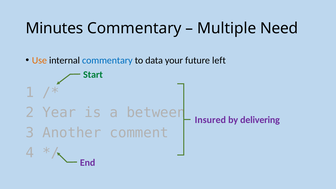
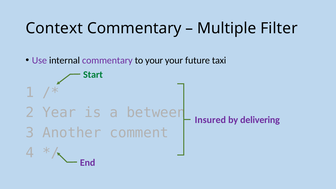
Minutes: Minutes -> Context (54, 28)
Need: Need -> Filter (279, 28)
Use colour: orange -> purple (39, 60)
commentary colour: blue -> purple (107, 60)
to data: data -> your (154, 60)
left: left -> taxi (219, 60)
